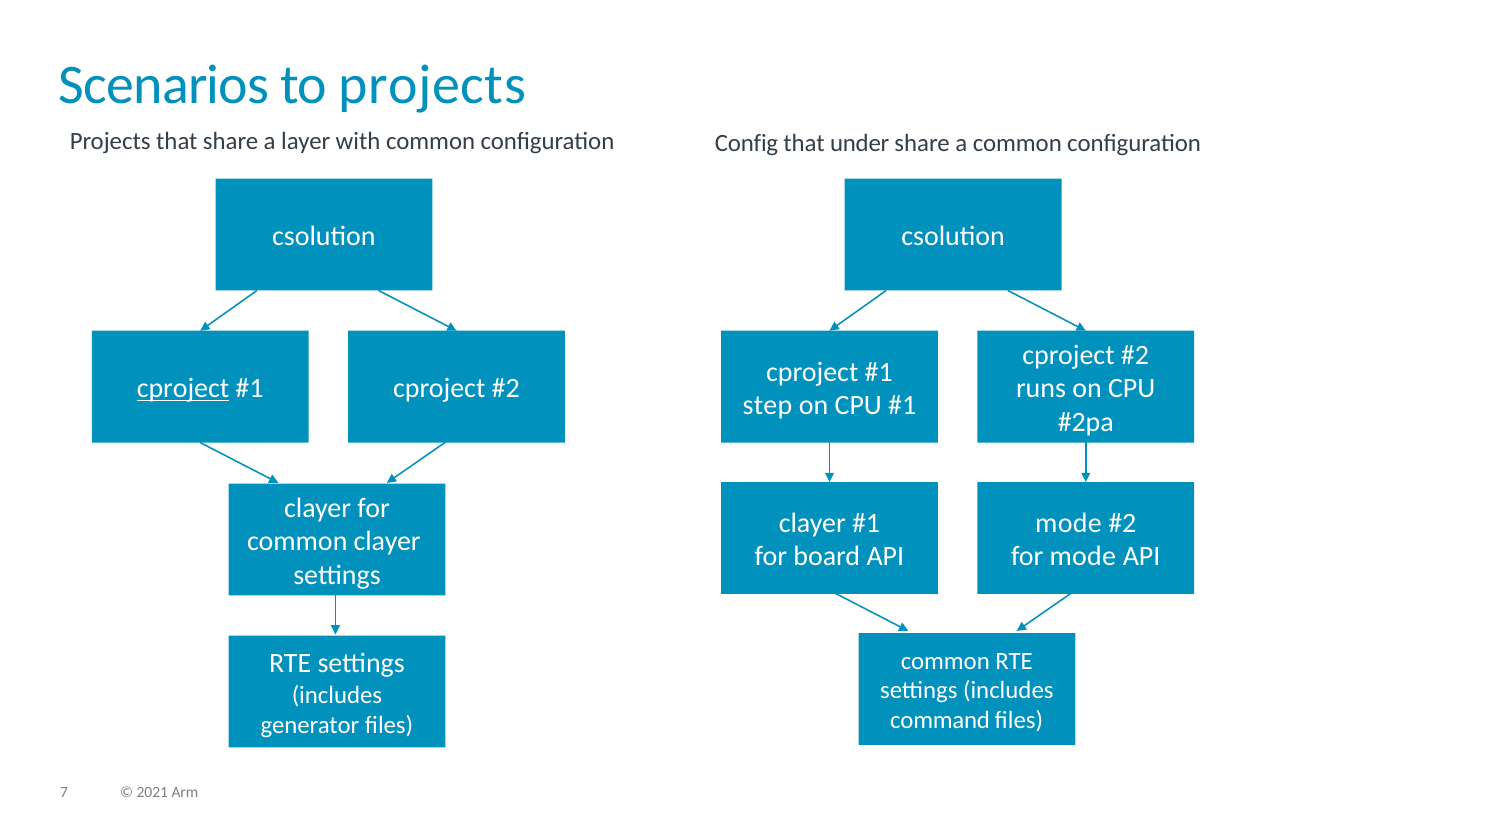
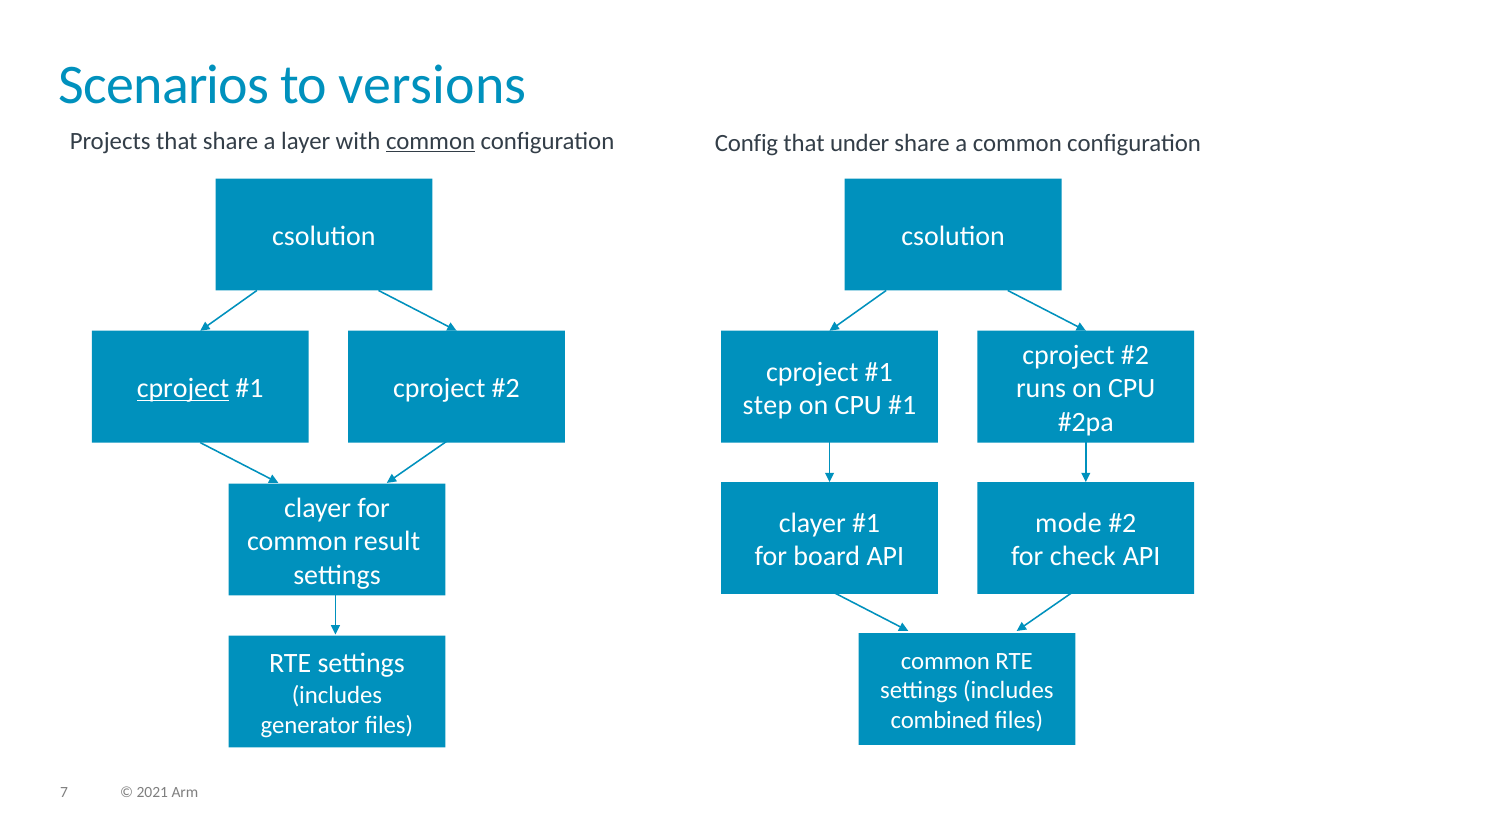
to projects: projects -> versions (432, 85)
common underline: none -> present (431, 141)
common clayer: clayer -> result (387, 542)
for mode: mode -> check (1083, 557)
command: command -> combined (940, 721)
